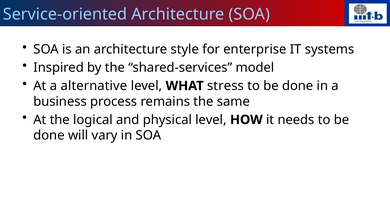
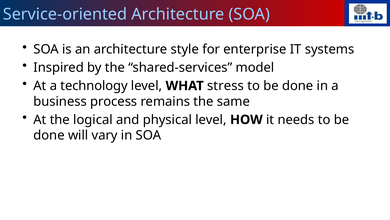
alternative: alternative -> technology (94, 86)
